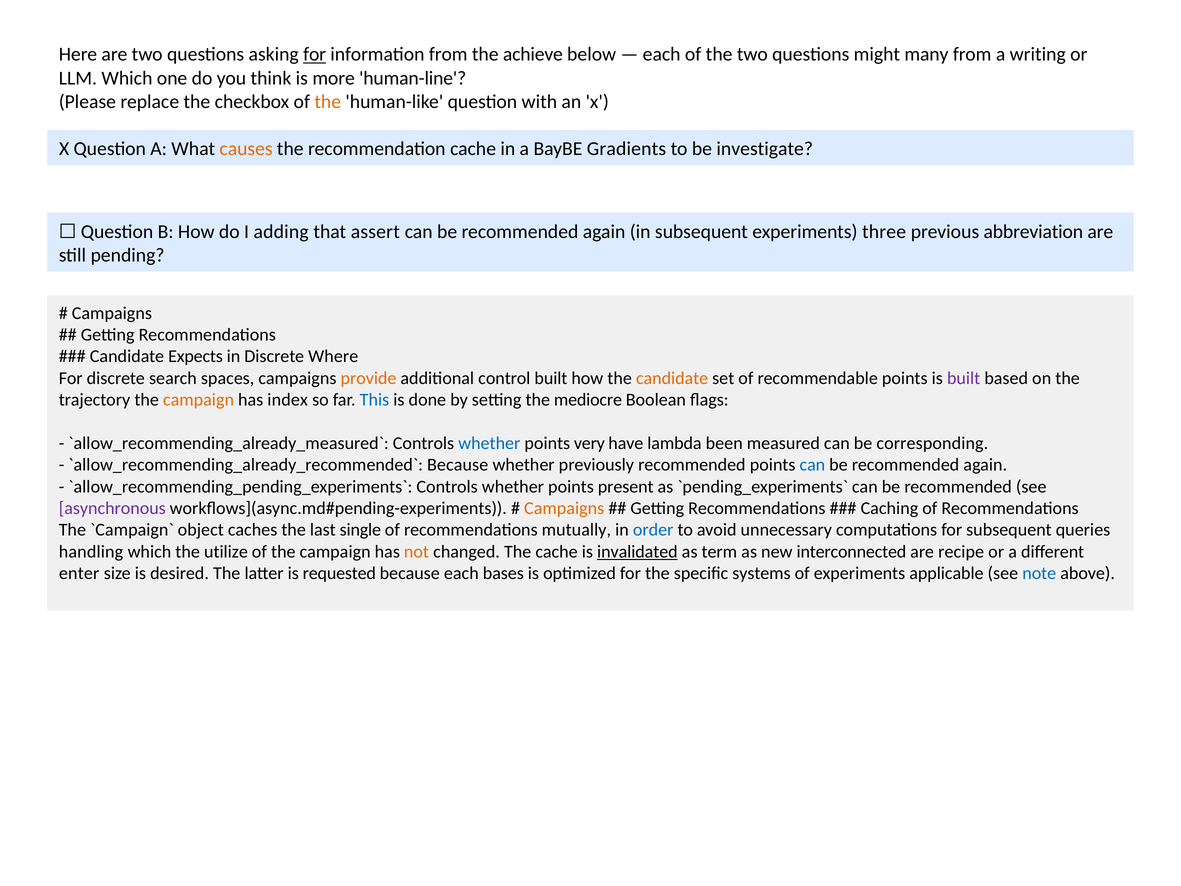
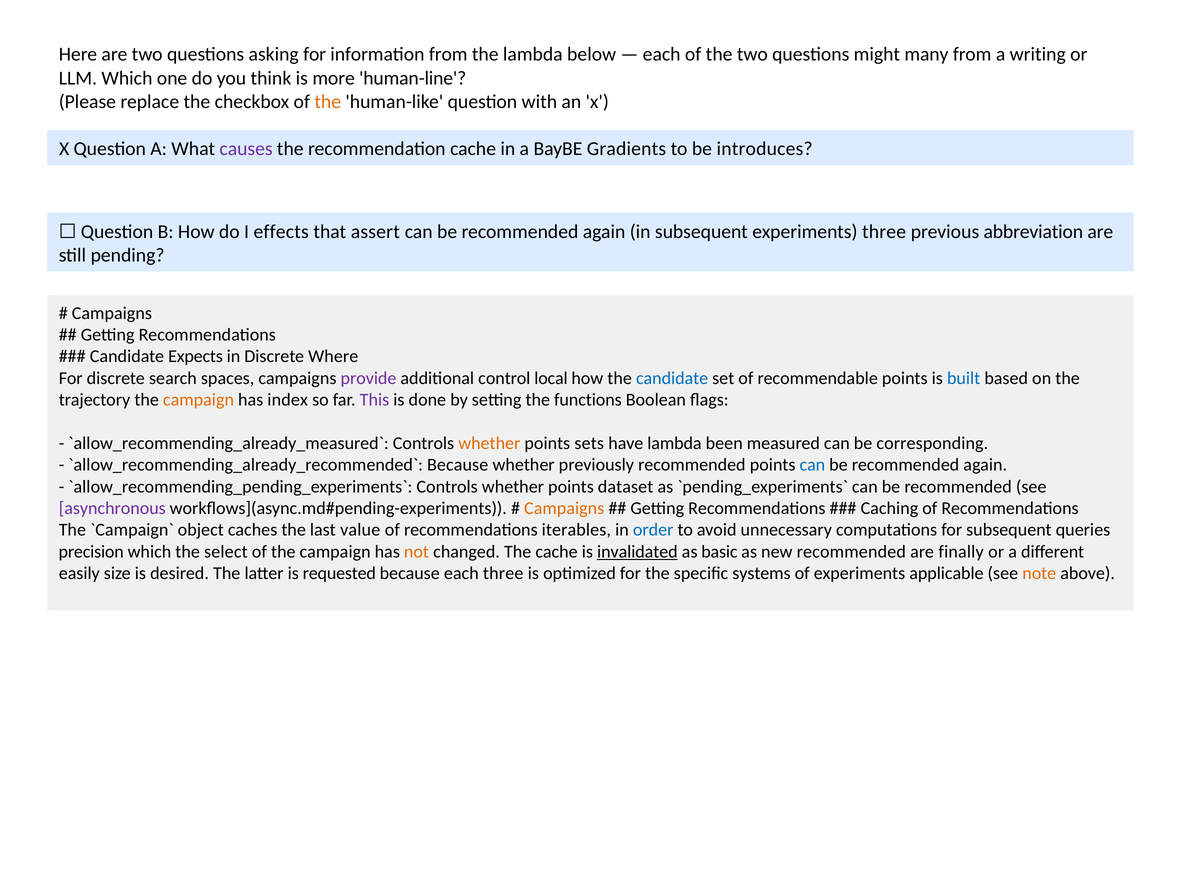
for underline: present -> none (315, 54)
the achieve: achieve -> lambda (533, 54)
causes colour: orange -> purple (246, 149)
investigate: investigate -> introduces (765, 149)
adding: adding -> effects (281, 232)
provide colour: orange -> purple (368, 378)
control built: built -> local (551, 378)
candidate colour: orange -> blue (672, 378)
built colour: purple -> blue (964, 378)
This colour: blue -> purple (374, 400)
mediocre: mediocre -> functions (588, 400)
whether colour: blue -> orange (489, 443)
very: very -> sets (589, 443)
present: present -> dataset (626, 486)
single: single -> value (360, 530)
mutually: mutually -> iterables (576, 530)
handling: handling -> precision (91, 551)
utilize: utilize -> select (226, 551)
term: term -> basic (719, 551)
new interconnected: interconnected -> recommended (851, 551)
recipe: recipe -> finally (961, 551)
enter: enter -> easily (79, 573)
each bases: bases -> three (503, 573)
note colour: blue -> orange (1039, 573)
